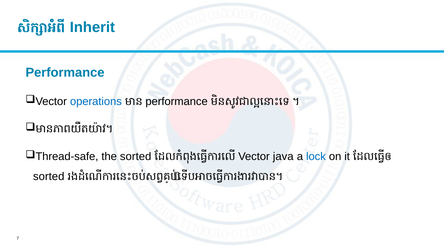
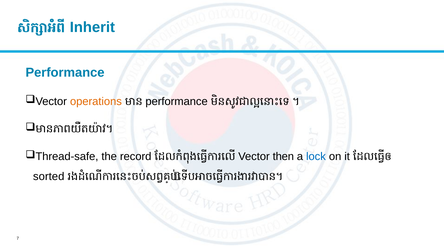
operations colour: blue -> orange (96, 101)
the sorted: sorted -> record (136, 156)
java: java -> then (283, 156)
